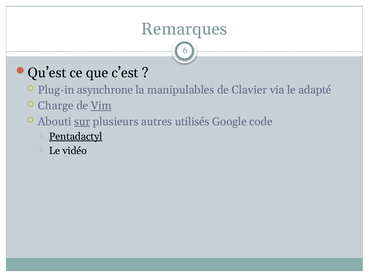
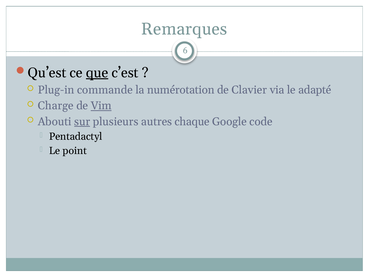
que underline: none -> present (97, 73)
asynchrone: asynchrone -> commande (105, 90)
manipulables: manipulables -> numérotation (181, 90)
utilisés: utilisés -> chaque (192, 121)
Pentadactyl underline: present -> none (76, 136)
vidéo: vidéo -> point (75, 151)
